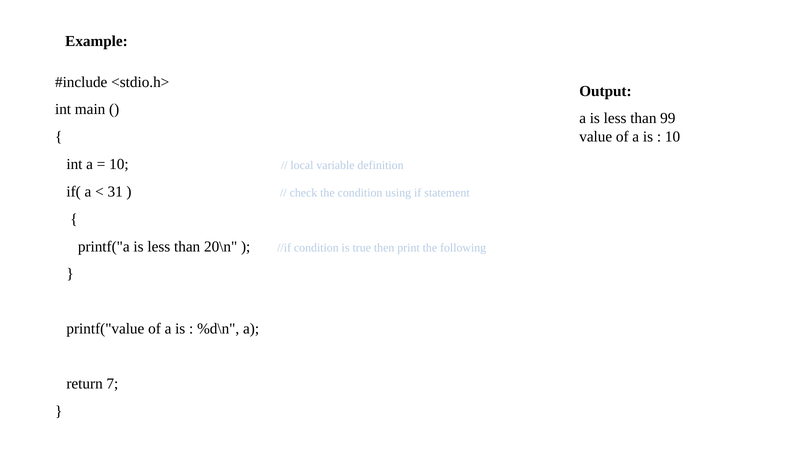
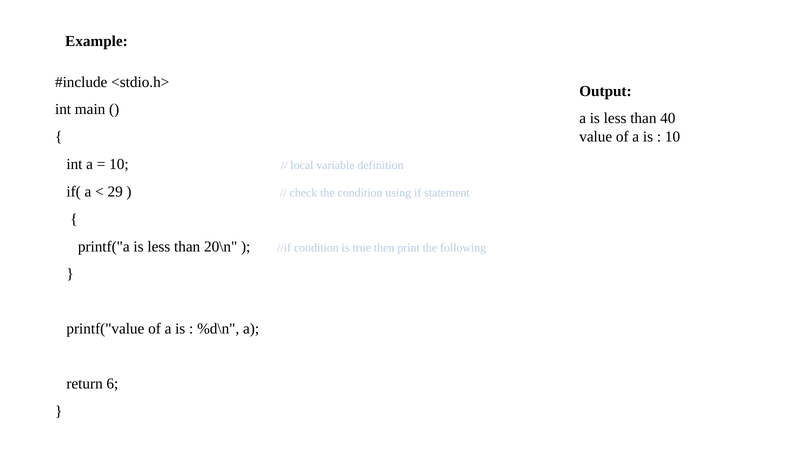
99: 99 -> 40 (668, 118)
31: 31 -> 29 (115, 192)
7: 7 -> 6 (112, 383)
